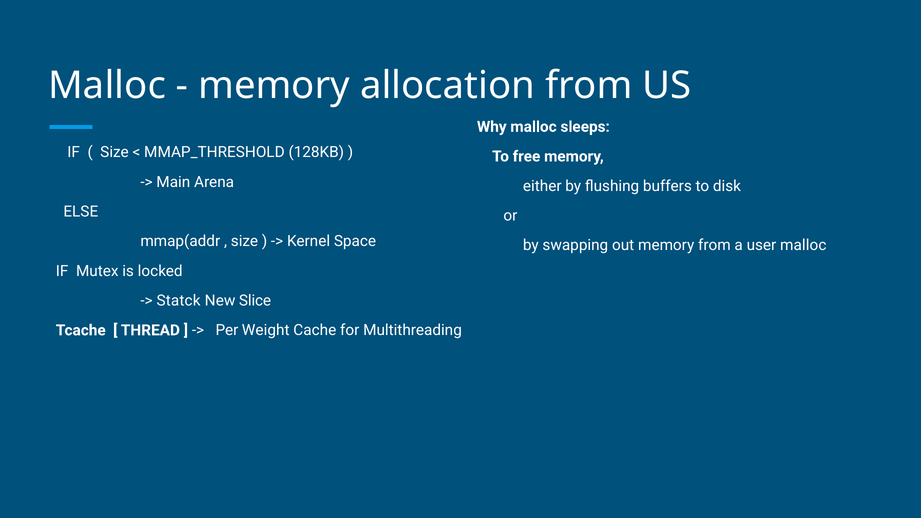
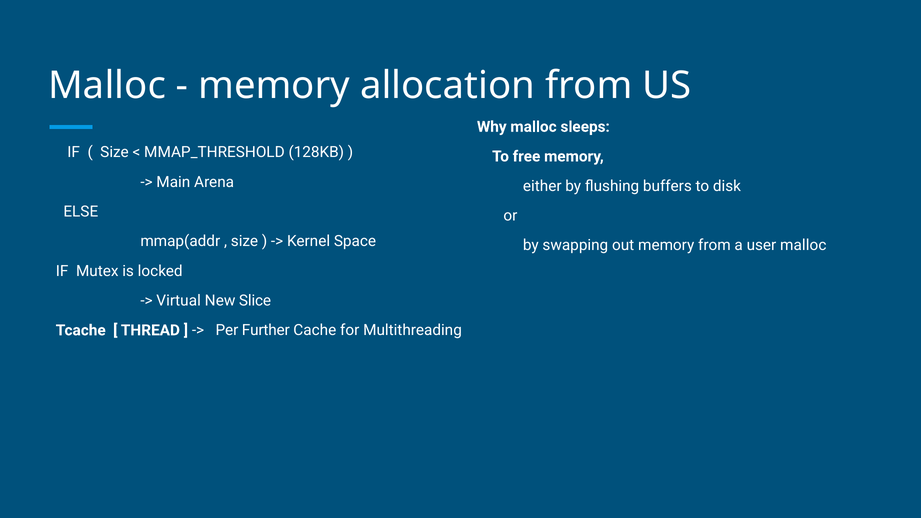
Statck: Statck -> Virtual (179, 301)
Weight: Weight -> Further (266, 330)
